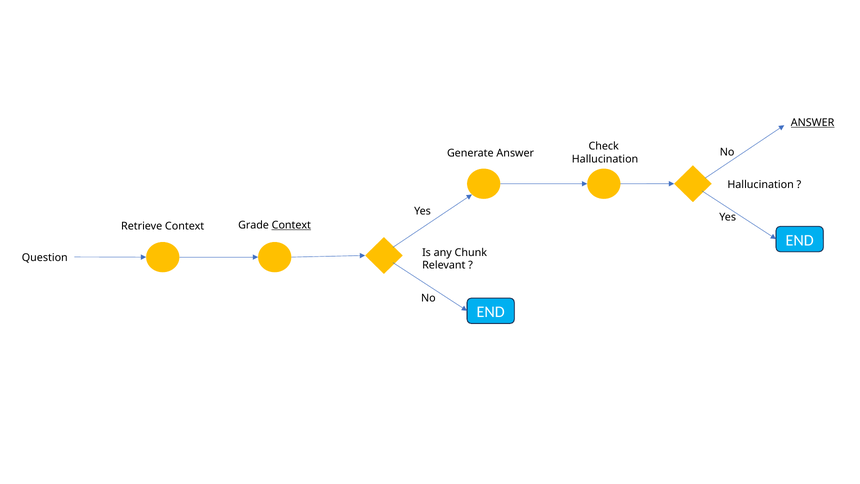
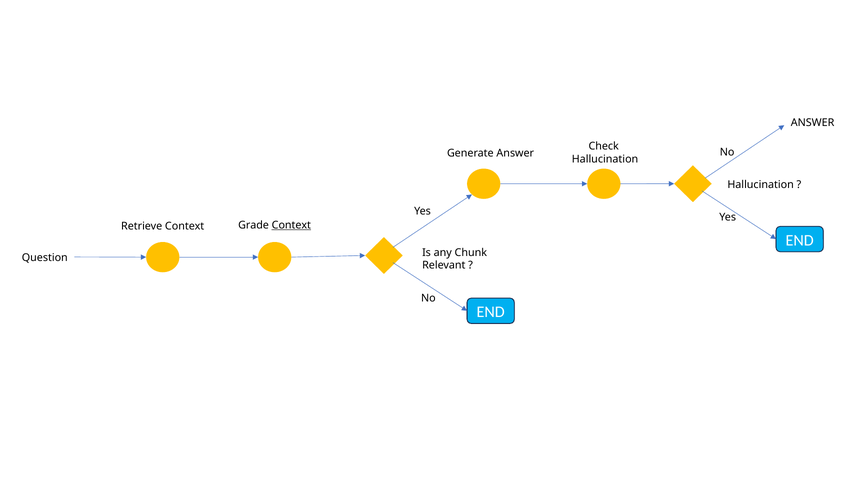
ANSWER underline: present -> none (813, 123)
